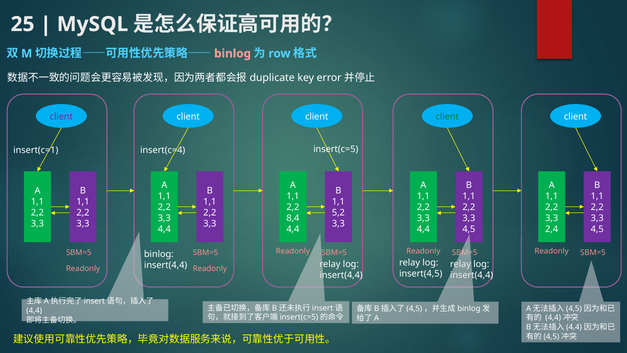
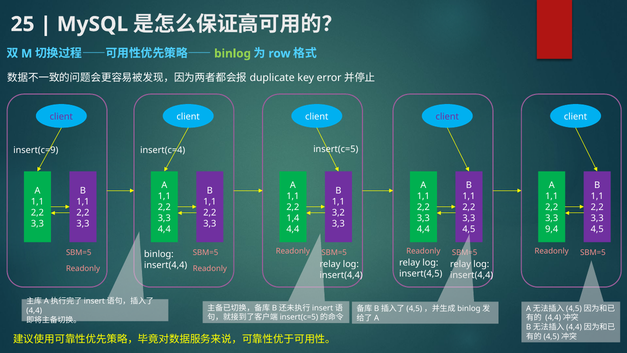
binlog colour: pink -> light green (233, 53)
client colour: green -> purple (447, 116)
insert(c=1: insert(c=1 -> insert(c=9 (36, 150)
5,2: 5,2 -> 3,2 (338, 213)
8,4: 8,4 -> 1,4 (293, 218)
2,4: 2,4 -> 9,4 (552, 229)
